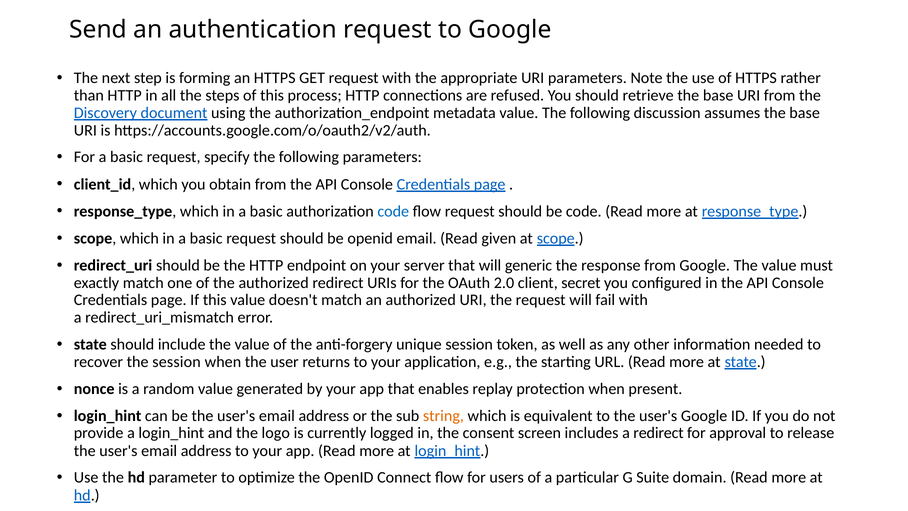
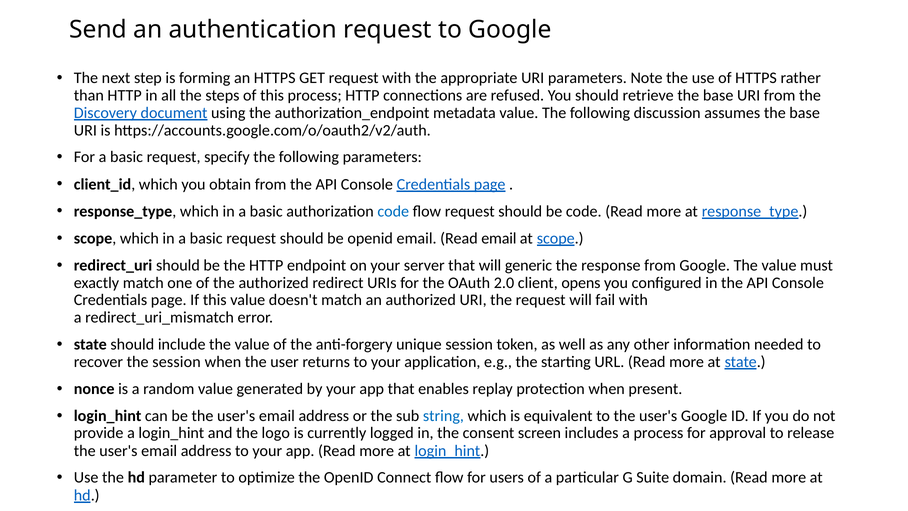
Read given: given -> email (499, 238)
secret: secret -> opens (581, 283)
string colour: orange -> blue (443, 416)
a redirect: redirect -> process (658, 433)
